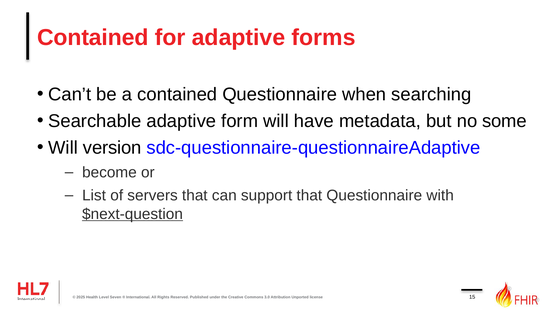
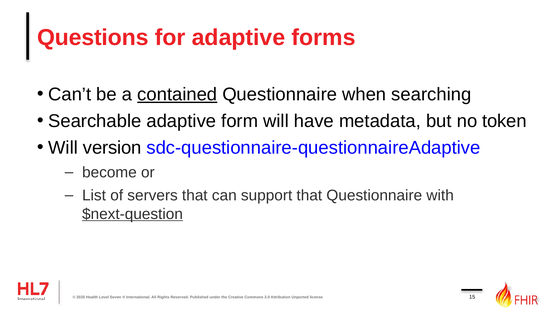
Contained: Contained -> Questions (93, 38)
contained underline: none -> present (177, 94)
some: some -> token (504, 121)
